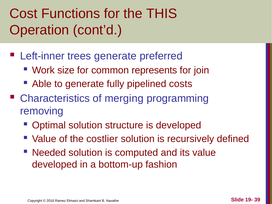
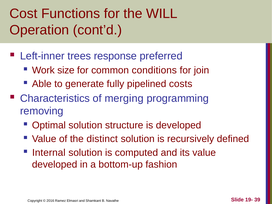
THIS: THIS -> WILL (162, 14)
trees generate: generate -> response (115, 56)
represents: represents -> conditions (154, 70)
costlier: costlier -> distinct (102, 139)
Needed: Needed -> Internal (49, 153)
